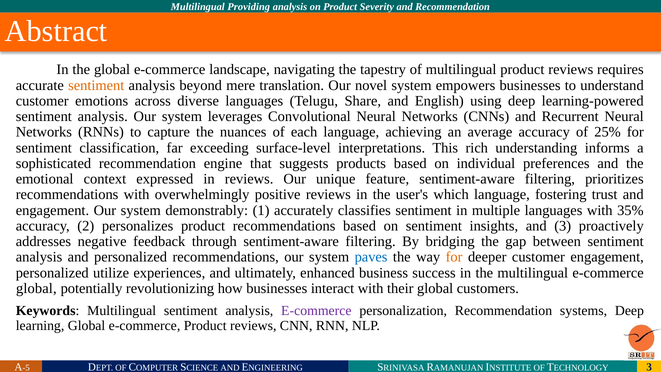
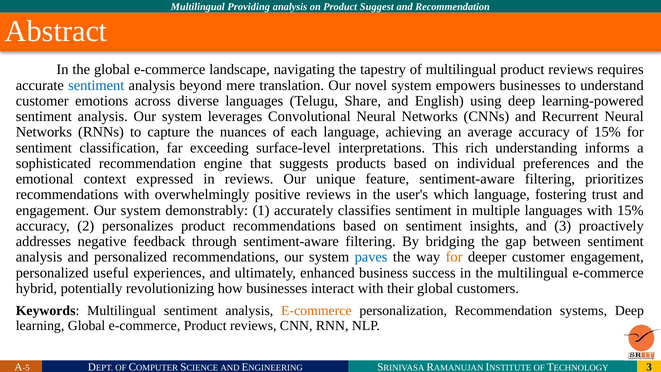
Severity: Severity -> Suggest (377, 7)
sentiment colour: orange -> blue (96, 85)
of 25%: 25% -> 15% (608, 132)
with 35%: 35% -> 15% (630, 210)
utilize: utilize -> useful (111, 273)
global: global -> hybrid (36, 288)
E-commerce colour: purple -> orange (316, 310)
